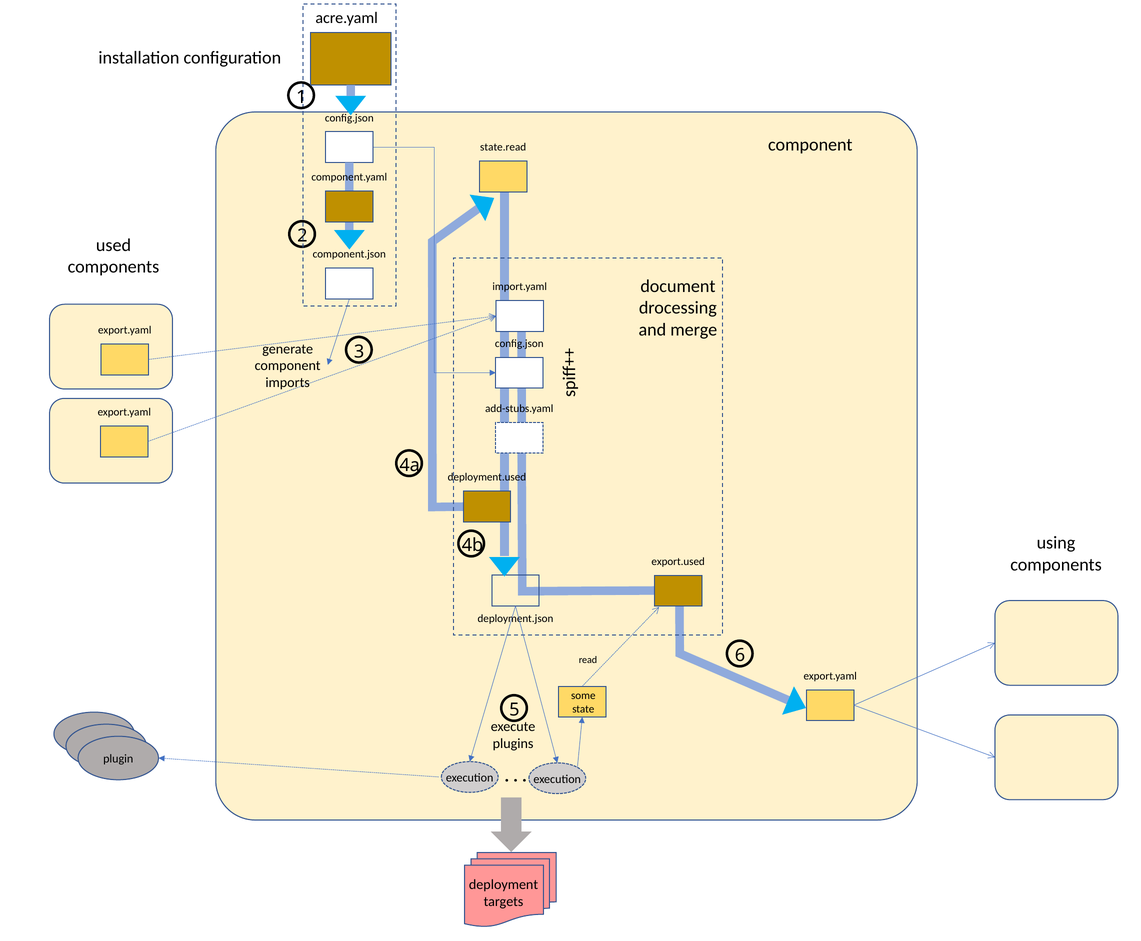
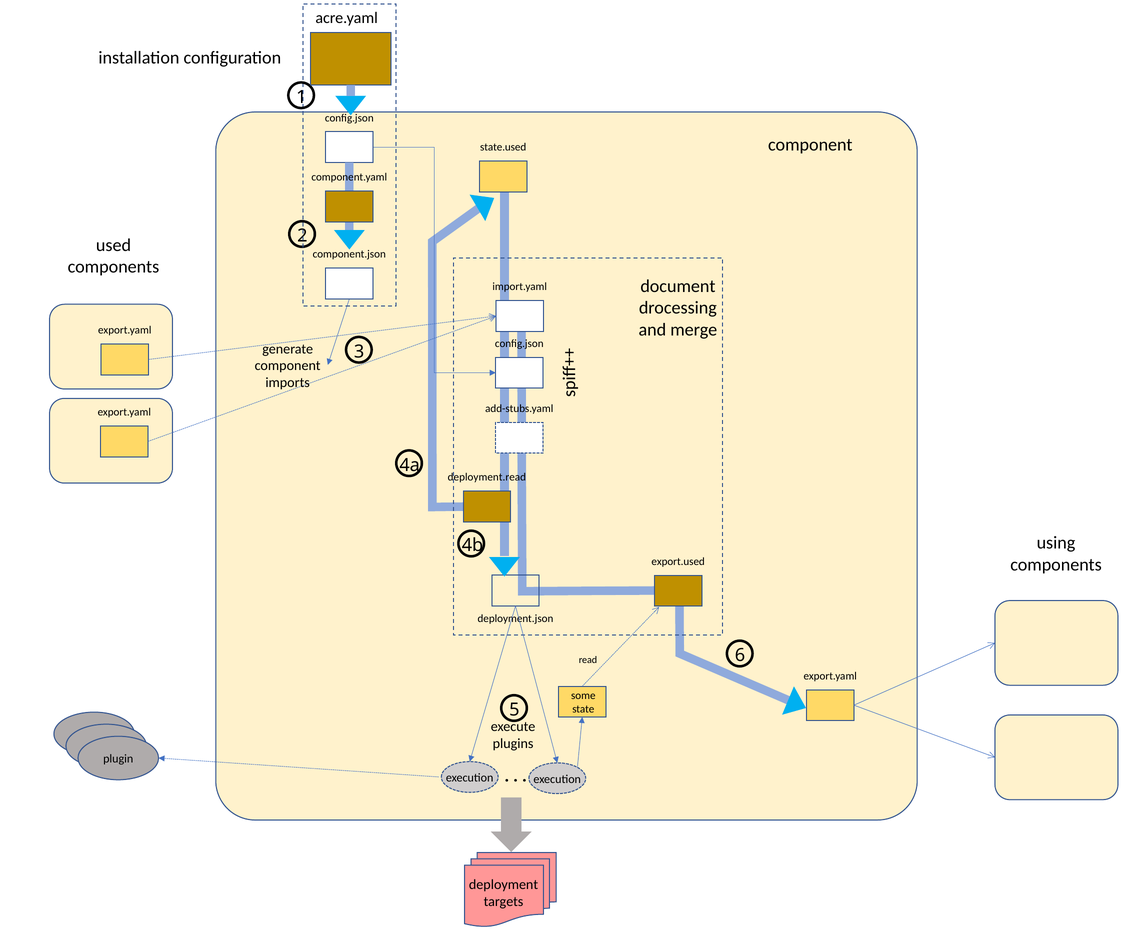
state.read: state.read -> state.used (503, 147)
deployment.used: deployment.used -> deployment.read (487, 477)
